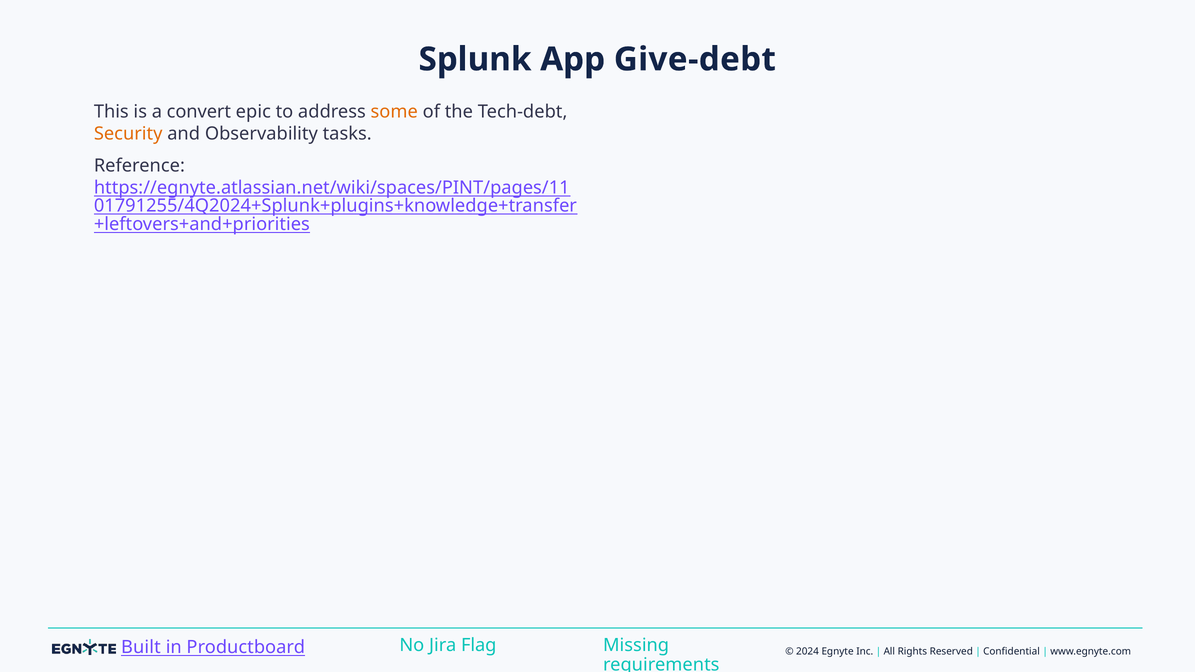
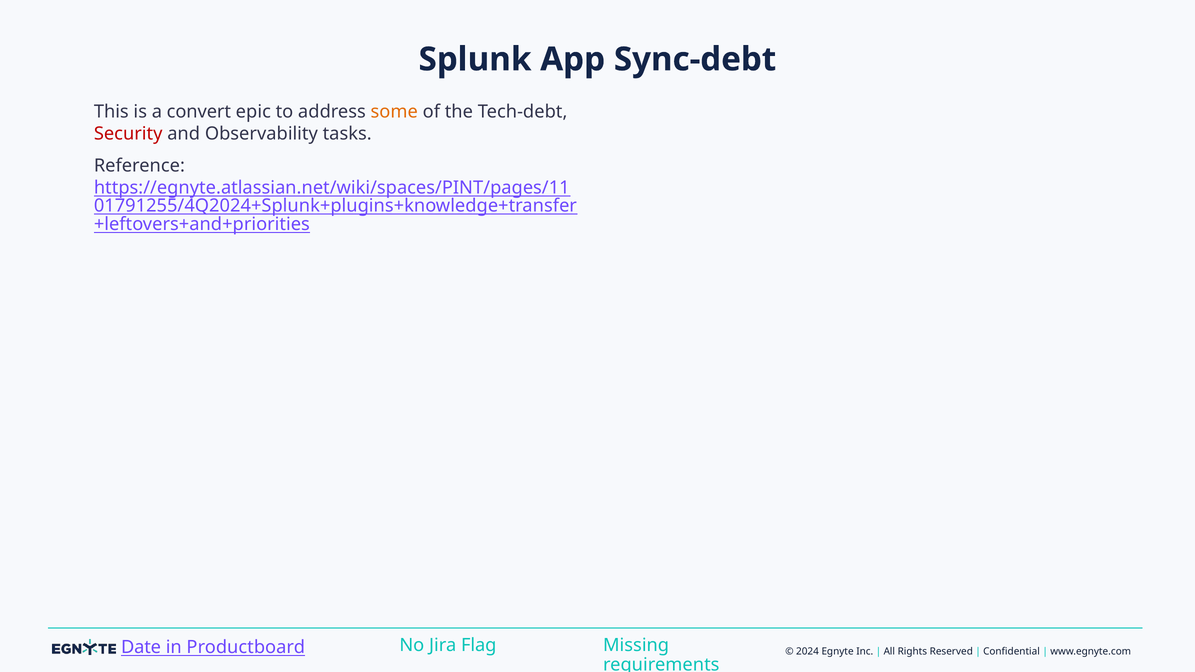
Give-debt: Give-debt -> Sync-debt (695, 59)
Security colour: orange -> red (128, 134)
Built: Built -> Date (141, 648)
